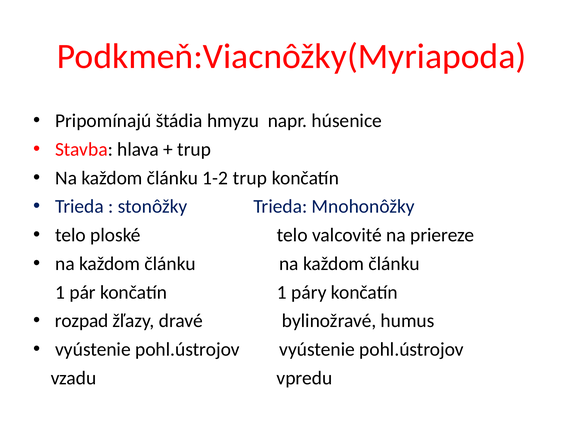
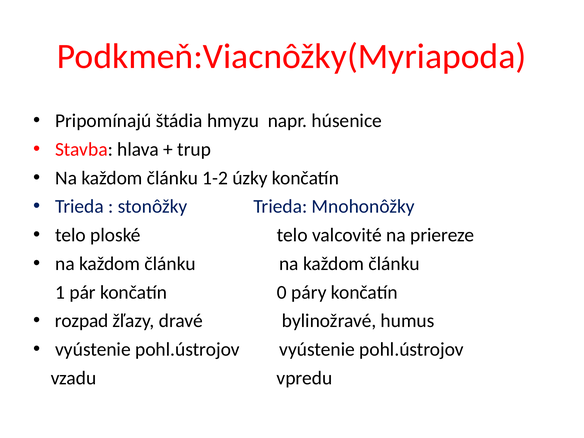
1-2 trup: trup -> úzky (250, 178)
končatín 1: 1 -> 0 (282, 292)
